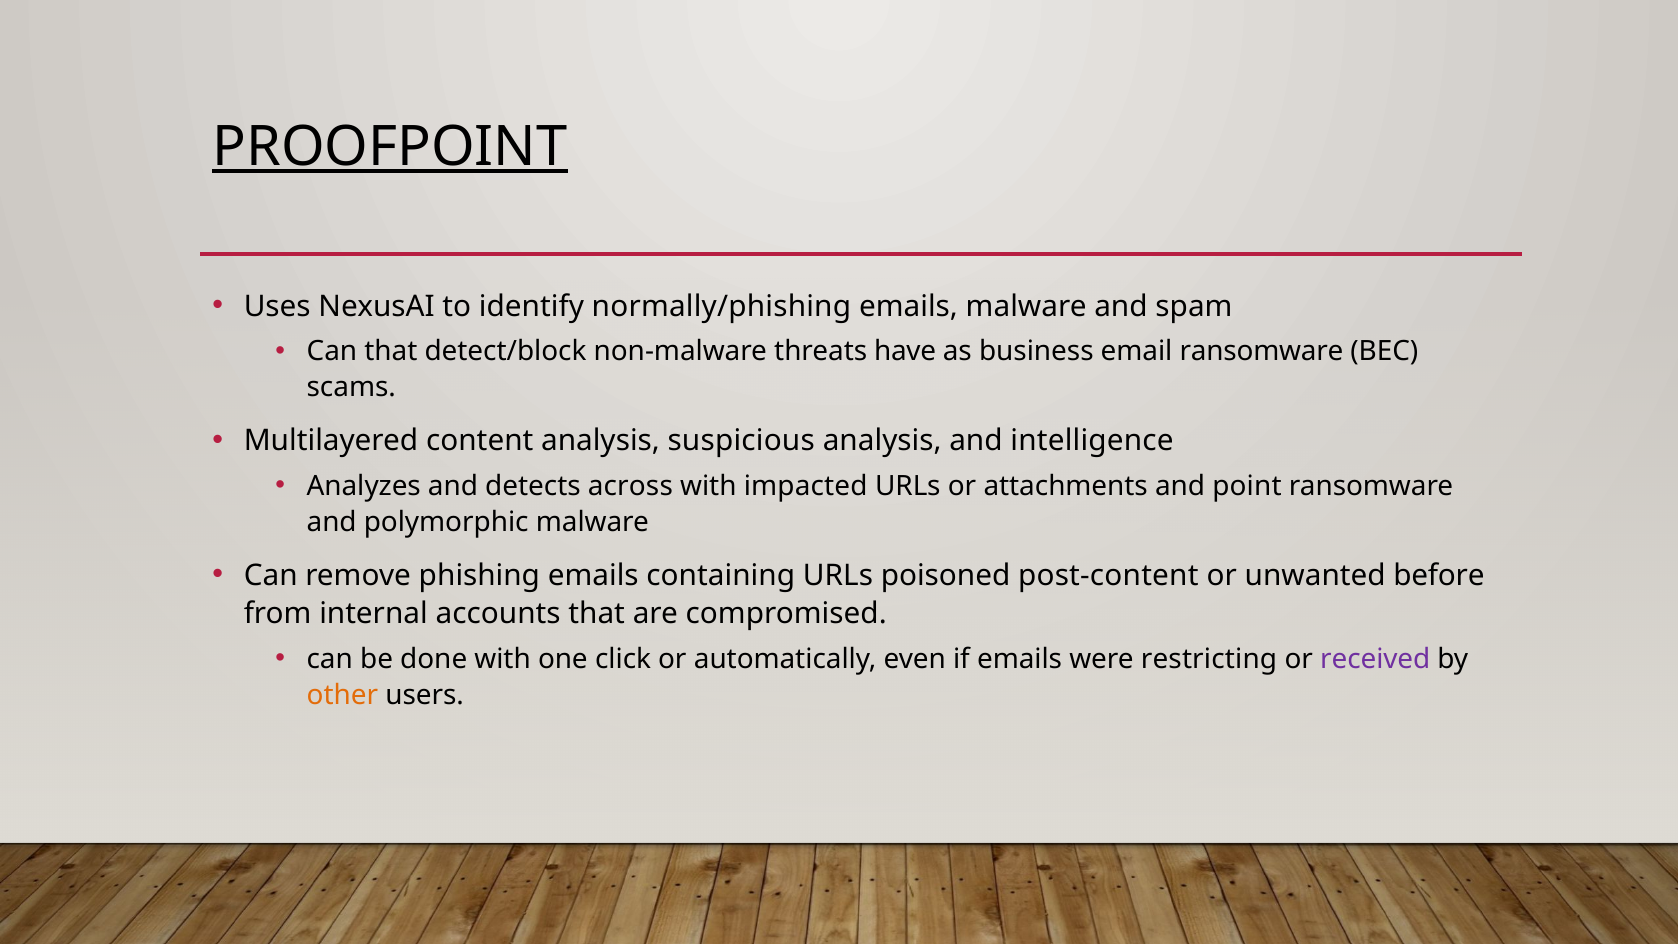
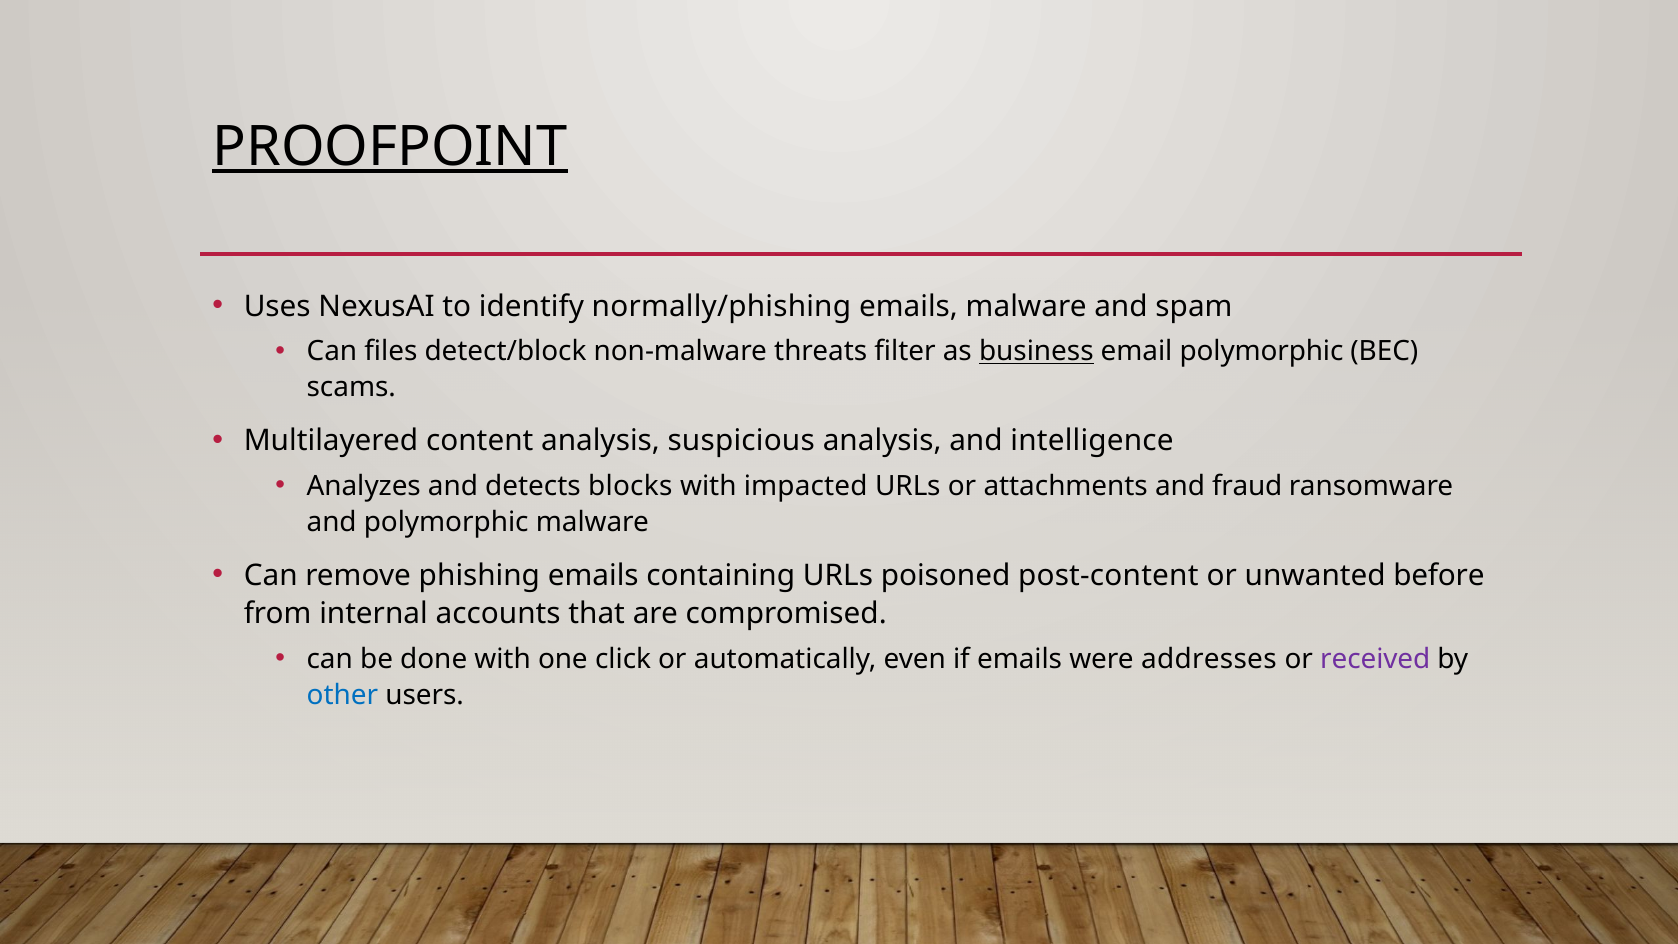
Can that: that -> files (391, 351)
have: have -> filter (905, 351)
business underline: none -> present (1036, 351)
email ransomware: ransomware -> polymorphic (1262, 351)
across: across -> blocks (630, 486)
point: point -> fraud (1247, 486)
restricting: restricting -> addresses (1209, 659)
other colour: orange -> blue (342, 695)
